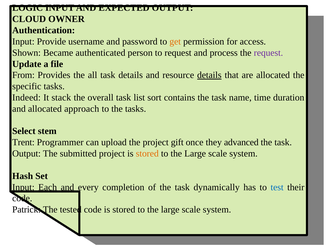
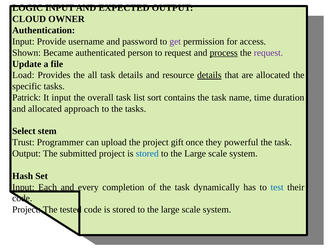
get colour: orange -> purple (175, 42)
process underline: none -> present (224, 53)
From: From -> Load (23, 75)
Indeed: Indeed -> Patrick (27, 98)
It stack: stack -> input (61, 98)
Trent: Trent -> Trust (23, 142)
advanced: advanced -> powerful (241, 142)
stored colour: orange -> blue (147, 154)
Patrick: Patrick -> Project (27, 210)
